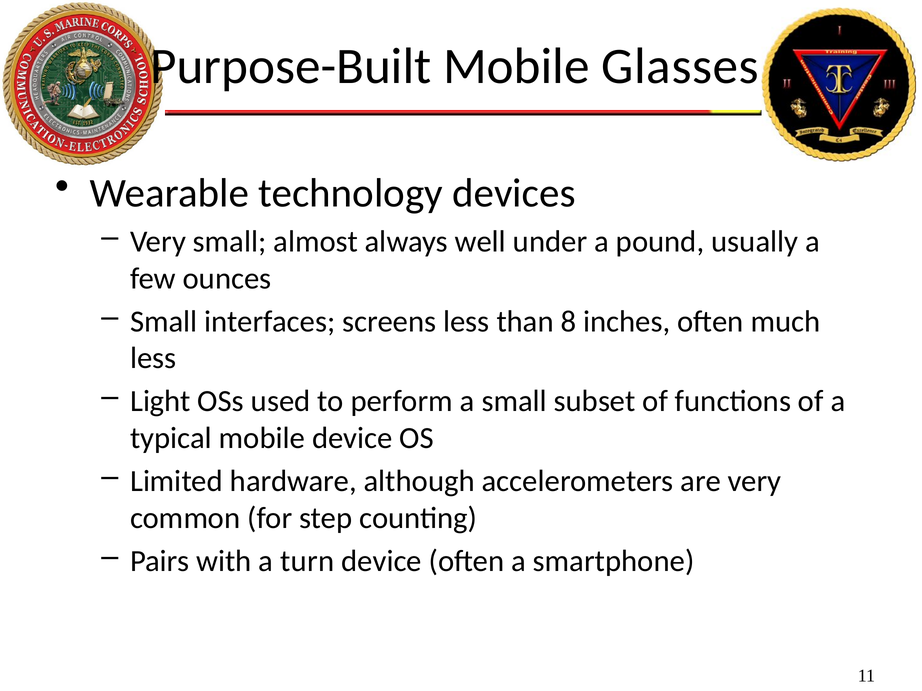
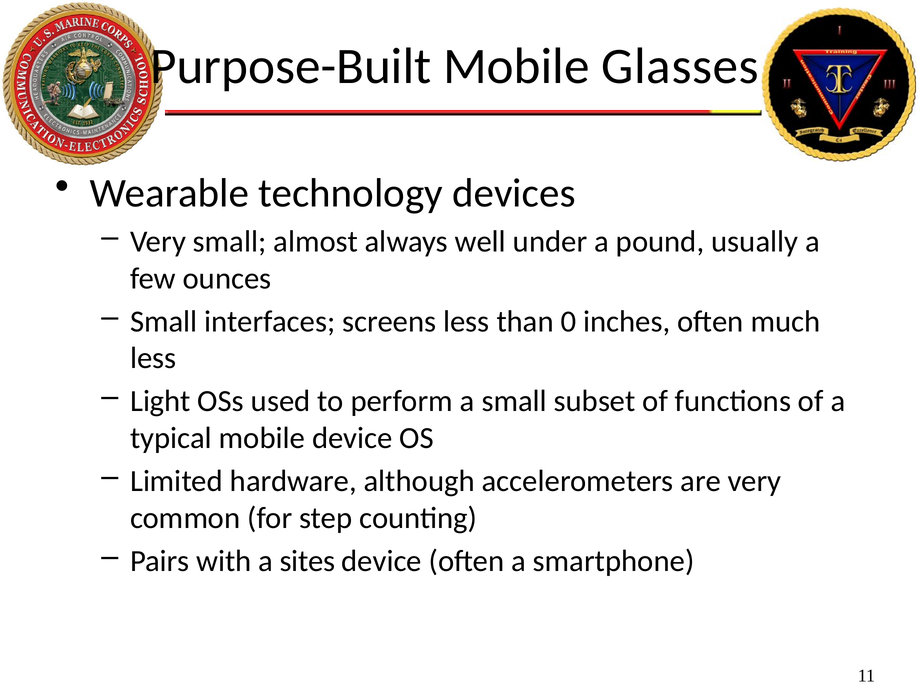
8: 8 -> 0 (568, 322)
turn: turn -> sites (307, 561)
